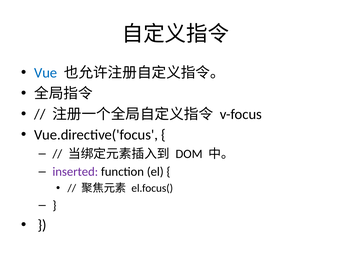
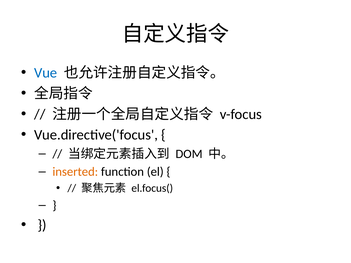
inserted colour: purple -> orange (75, 172)
